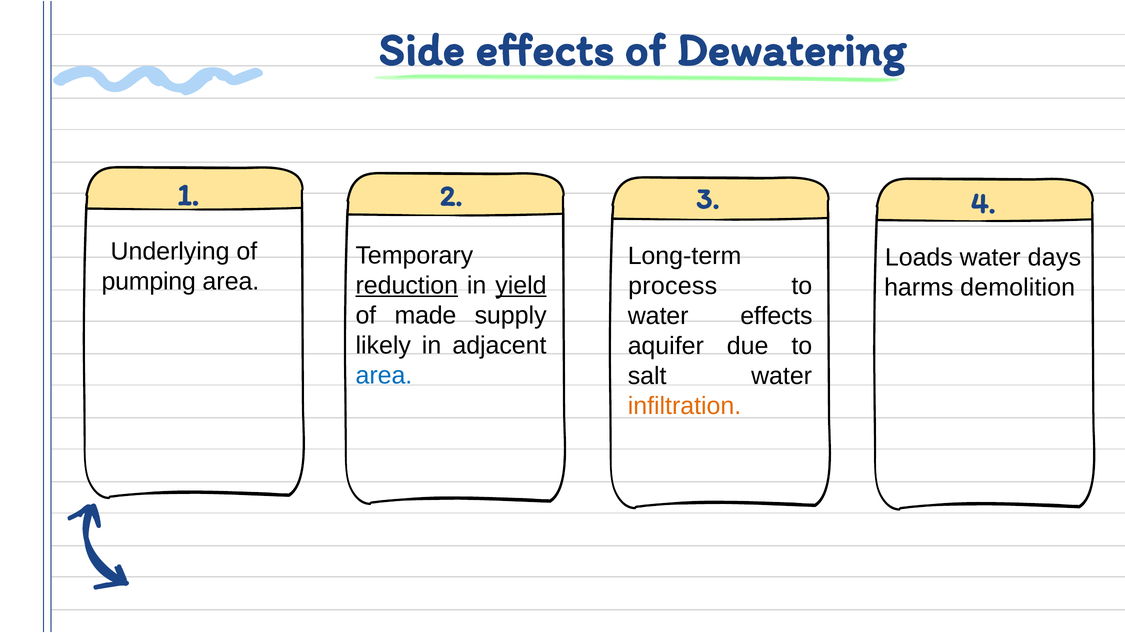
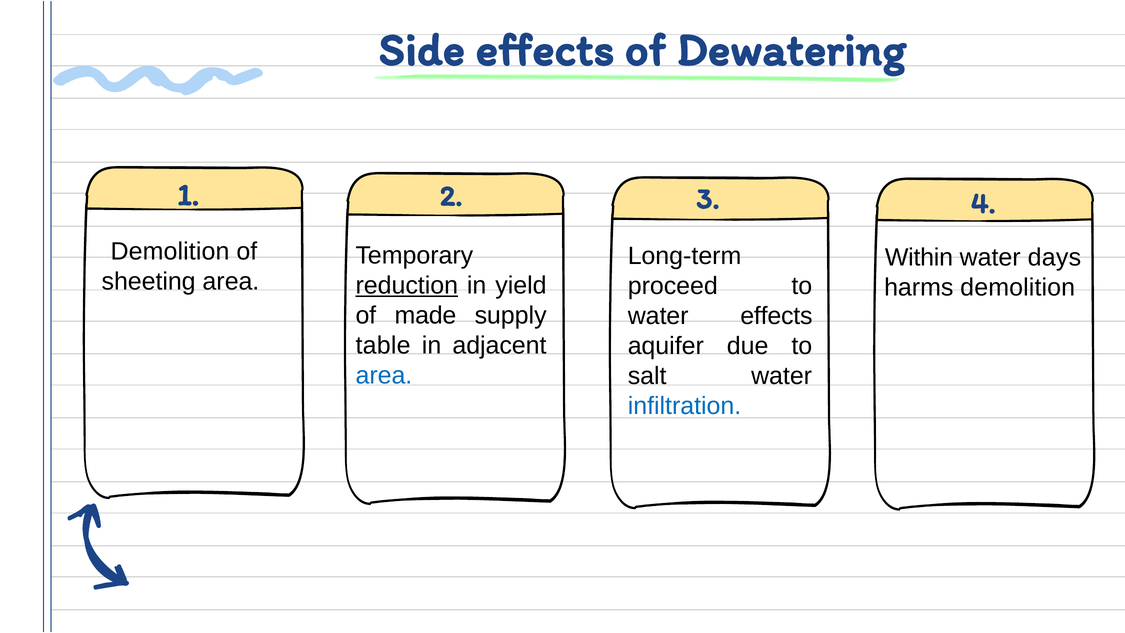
Underlying: Underlying -> Demolition (170, 252)
Loads: Loads -> Within (919, 257)
pumping: pumping -> sheeting (149, 282)
yield underline: present -> none (521, 286)
process: process -> proceed (673, 286)
likely: likely -> table (383, 346)
infiltration colour: orange -> blue (685, 406)
